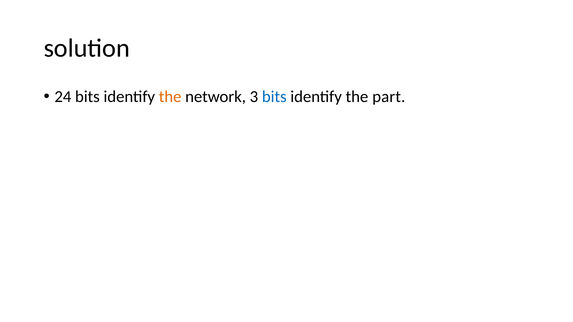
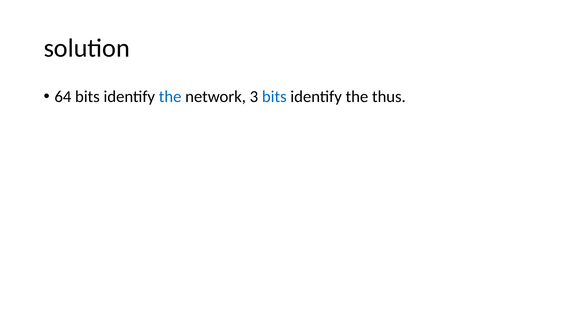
24: 24 -> 64 (63, 97)
the colour: orange -> blue (170, 97)
part: part -> thus (389, 97)
